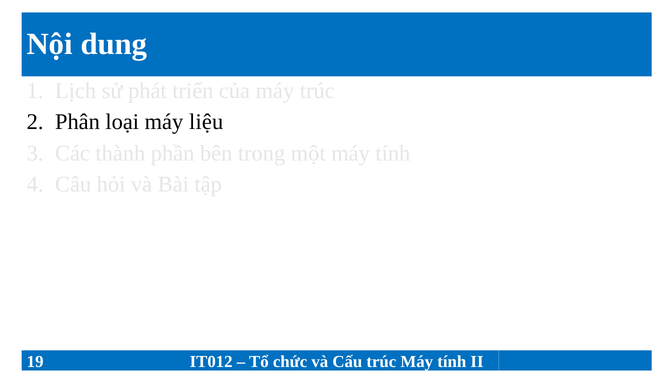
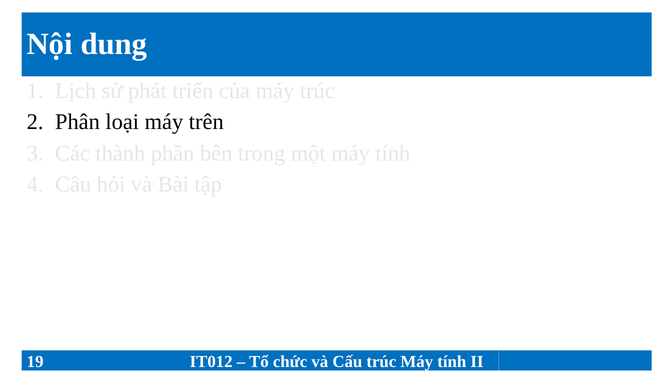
liệu: liệu -> trên (206, 122)
